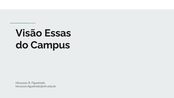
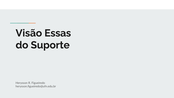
Campus: Campus -> Suporte (50, 45)
